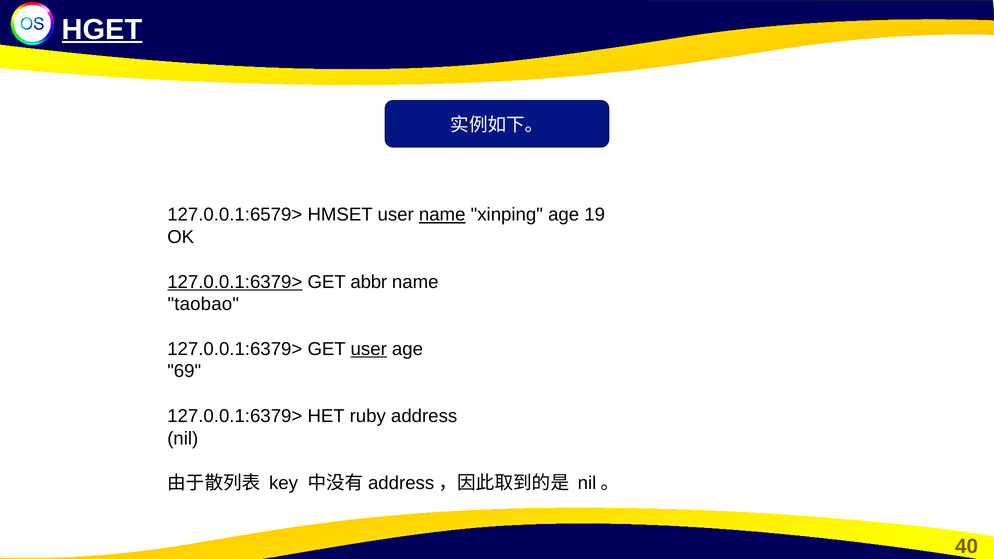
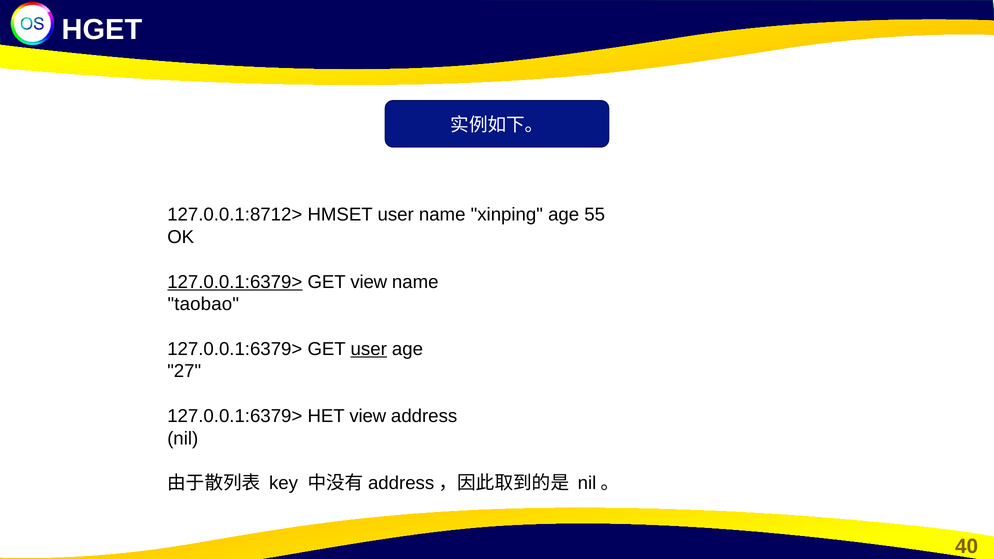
HGET underline: present -> none (102, 29)
127.0.0.1:6579>: 127.0.0.1:6579> -> 127.0.0.1:8712> (235, 215)
name underline: present -> none (442, 215)
19: 19 -> 55 (595, 215)
GET abbr: abbr -> view (369, 282)
69: 69 -> 27 (184, 371)
HET ruby: ruby -> view (368, 416)
